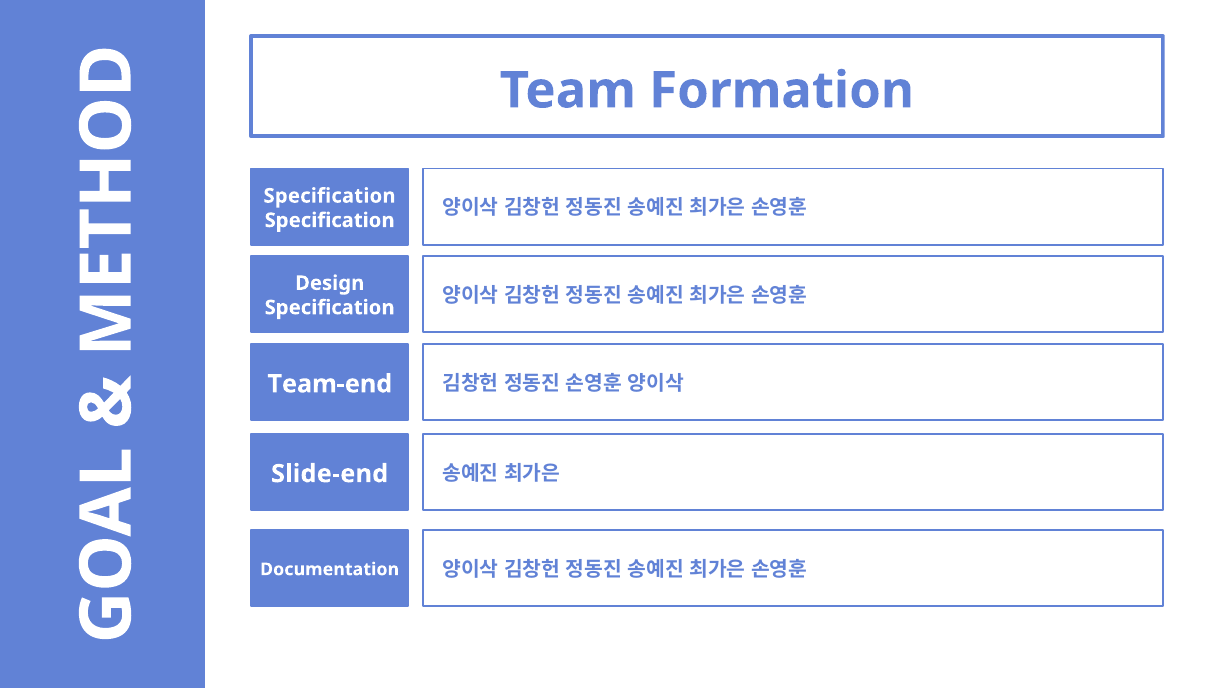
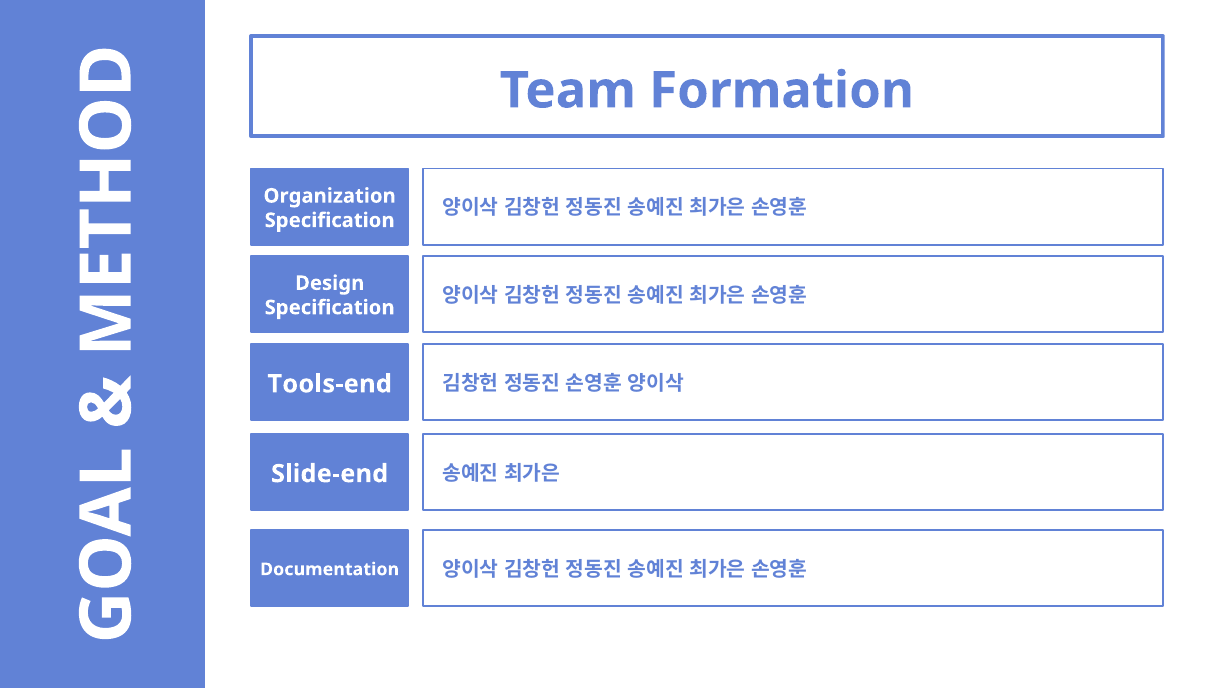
Specification: Specification -> Organization (330, 196)
Team-end: Team-end -> Tools-end (330, 384)
